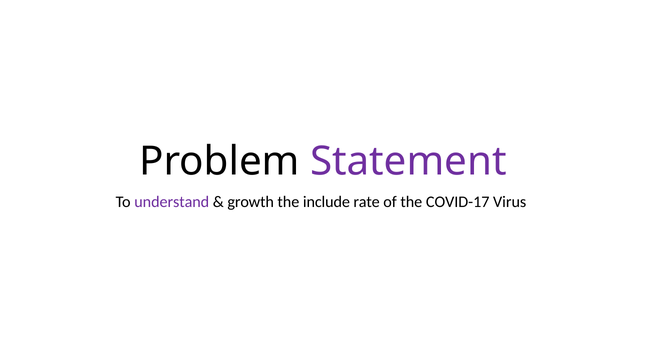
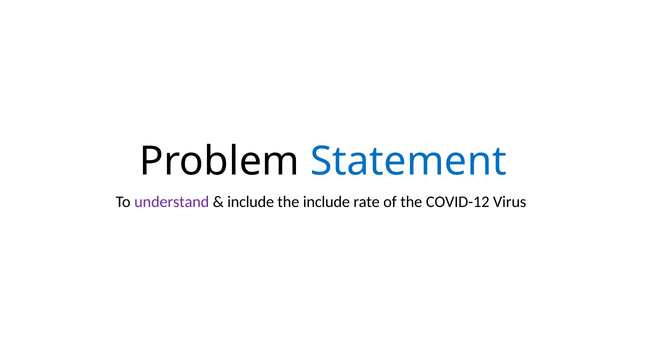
Statement colour: purple -> blue (408, 161)
growth: growth -> include (251, 202)
COVID-17: COVID-17 -> COVID-12 (458, 202)
